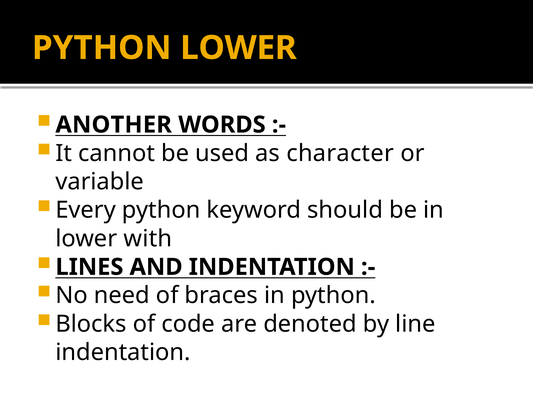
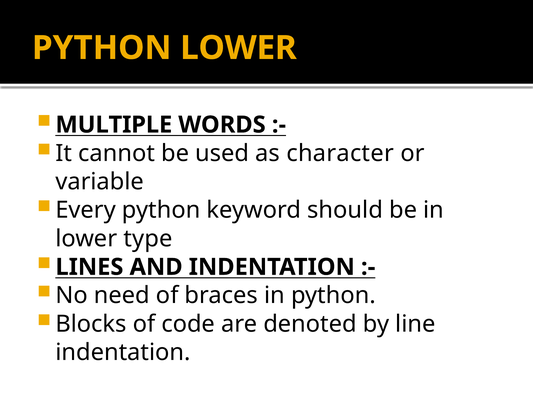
ANOTHER: ANOTHER -> MULTIPLE (114, 125)
with: with -> type (148, 238)
